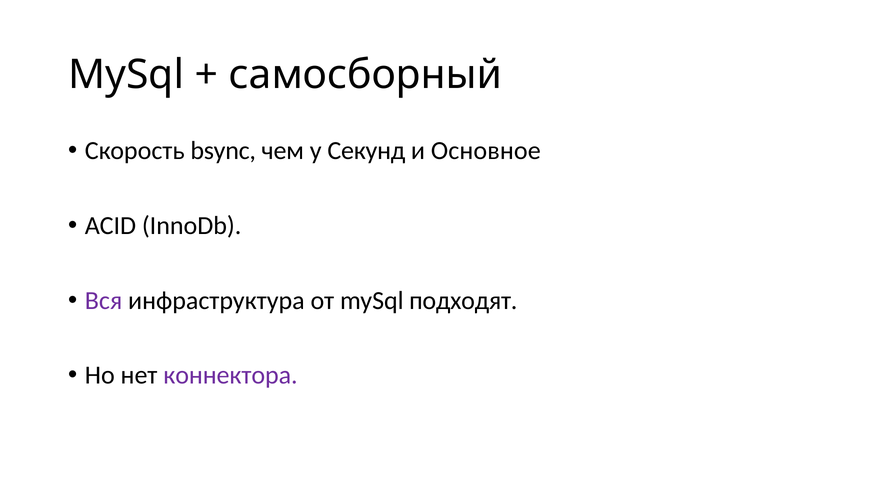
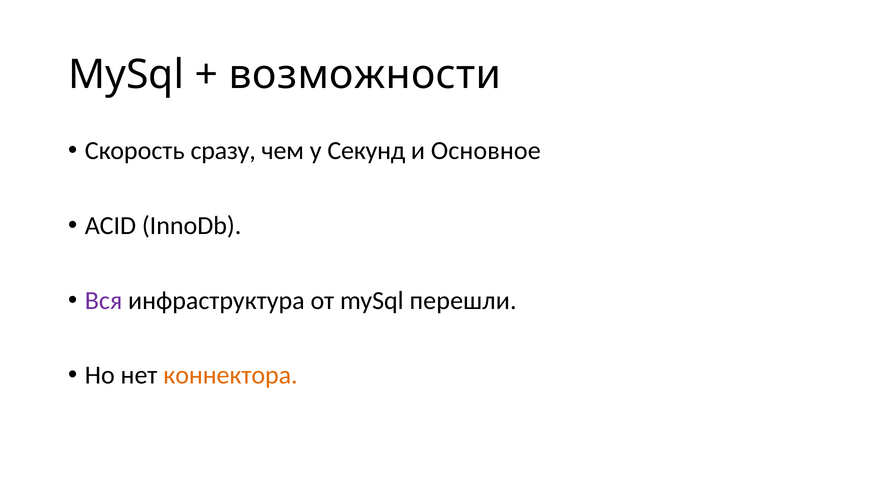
самосборный: самосборный -> возможности (365, 75)
bsync: bsync -> сразу (223, 151)
подходят: подходят -> перешли (463, 301)
коннектора colour: purple -> orange (230, 376)
